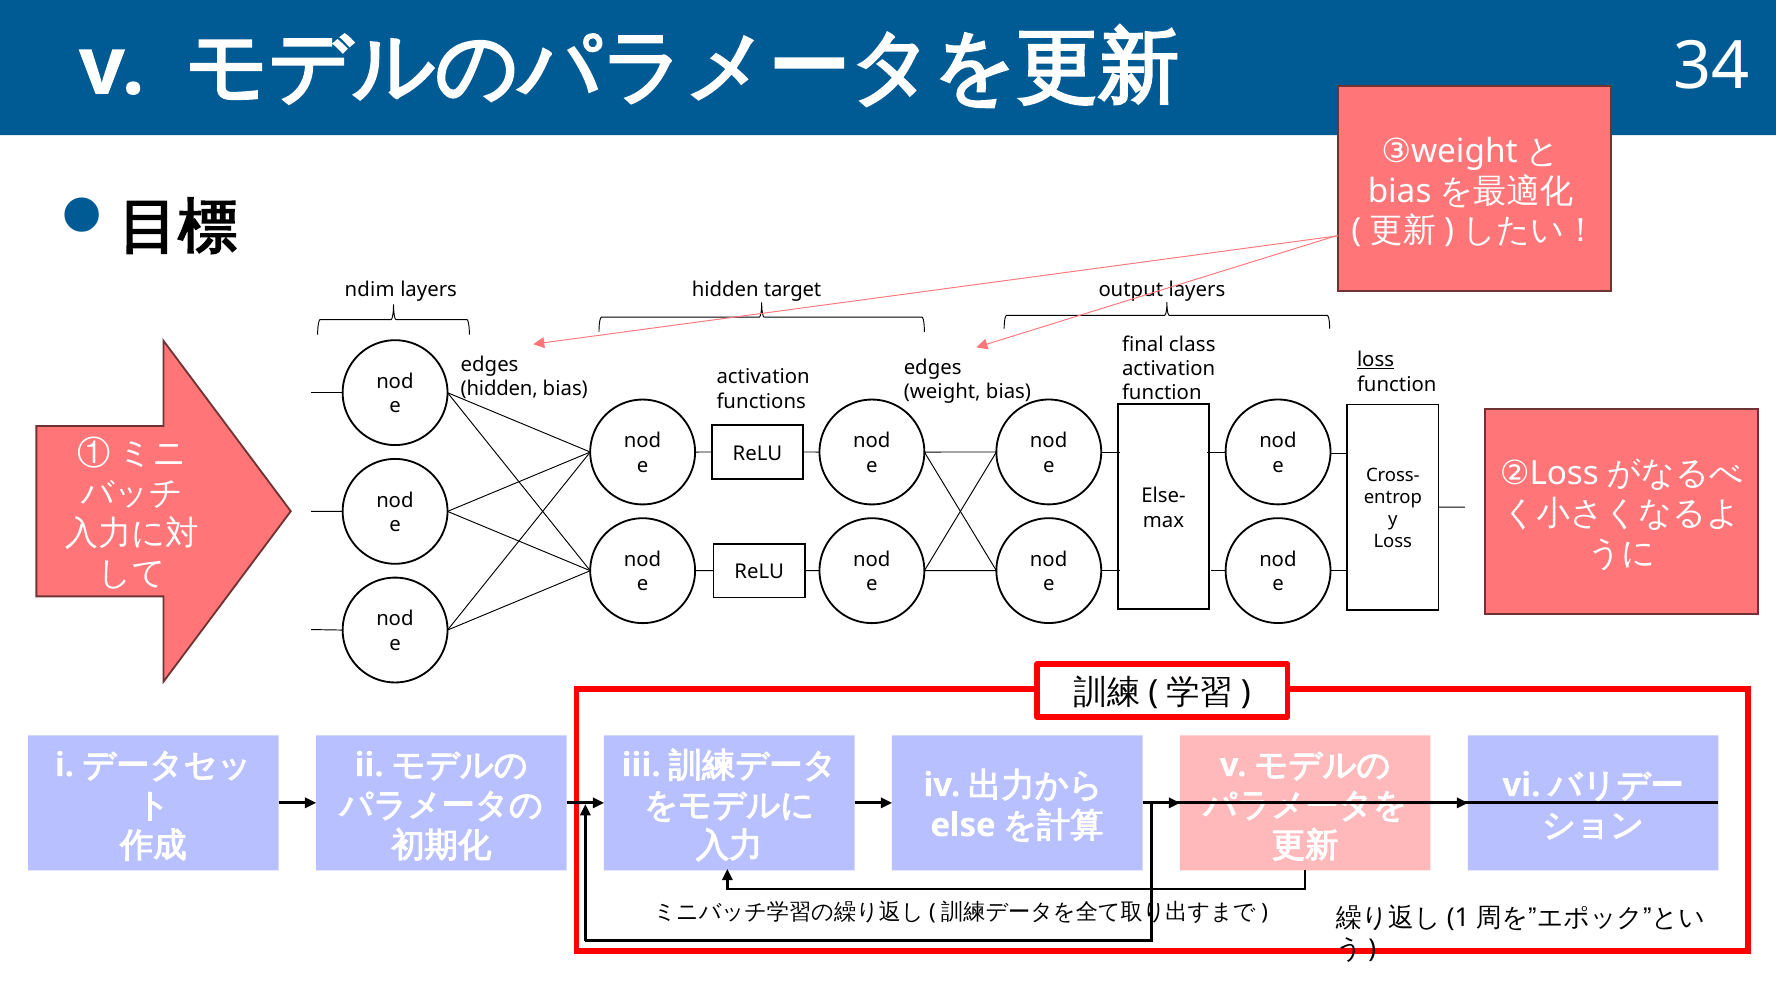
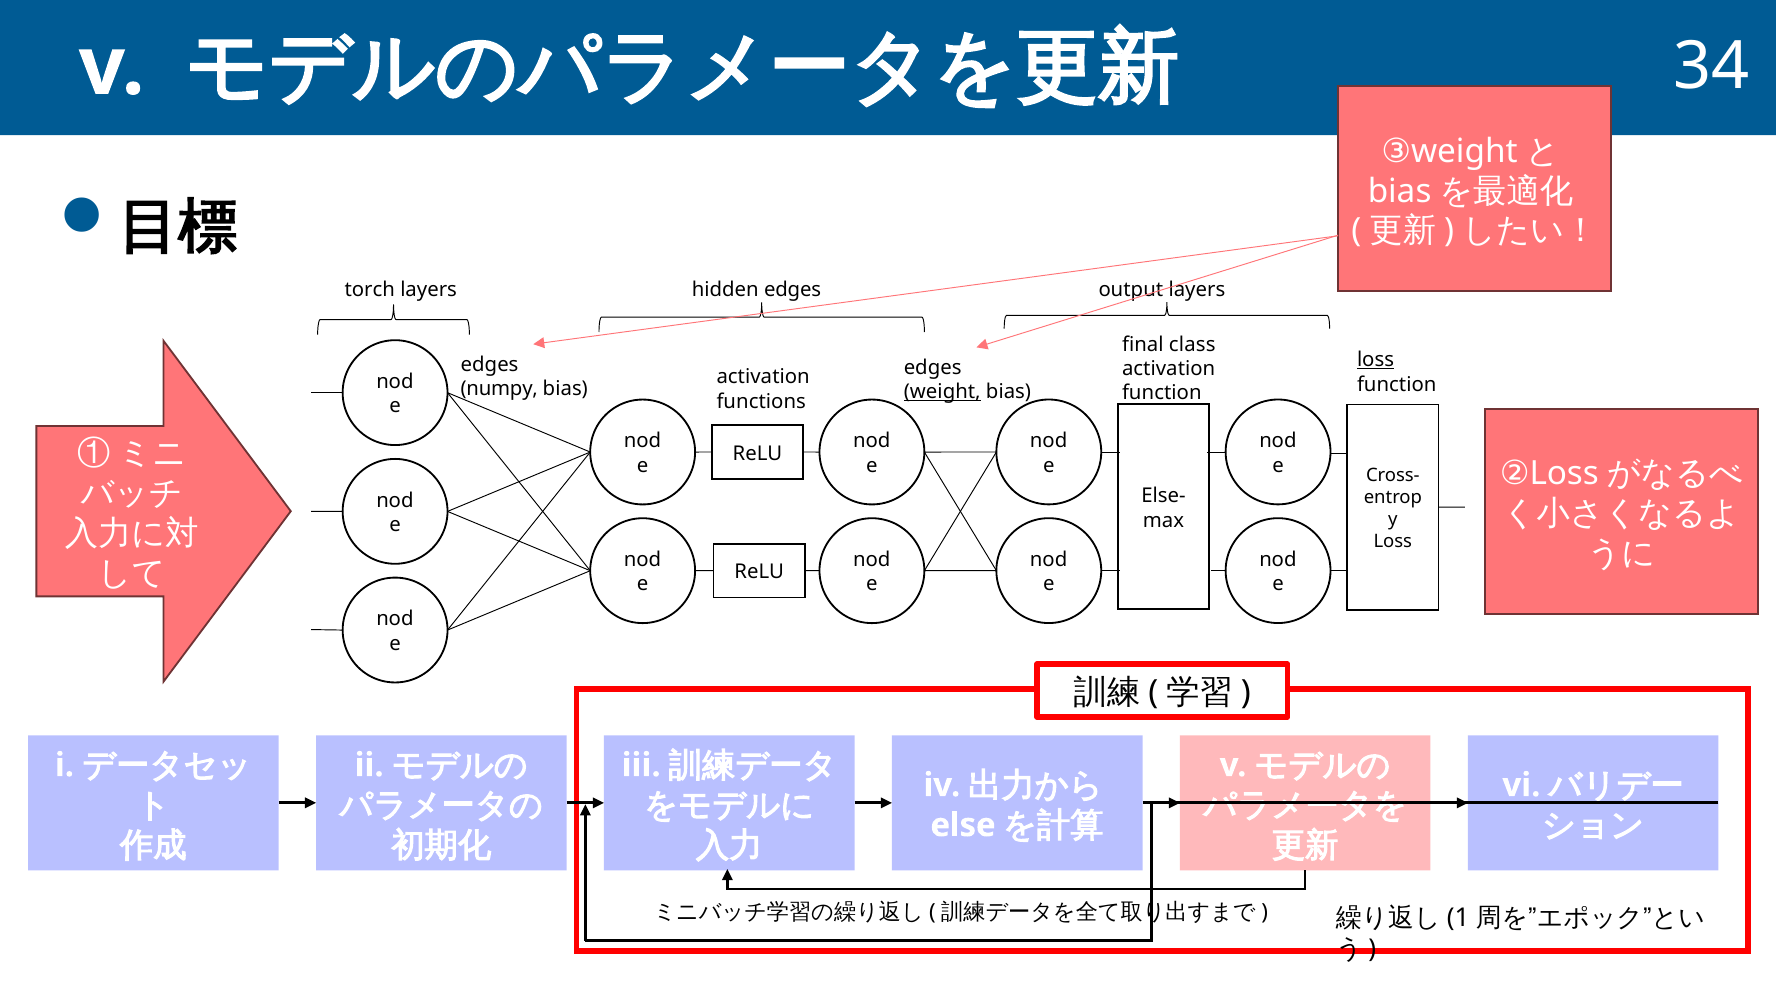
ndim: ndim -> torch (370, 290)
hidden target: target -> edges (793, 290)
hidden: hidden -> numpy (499, 389)
weight underline: none -> present (942, 392)
